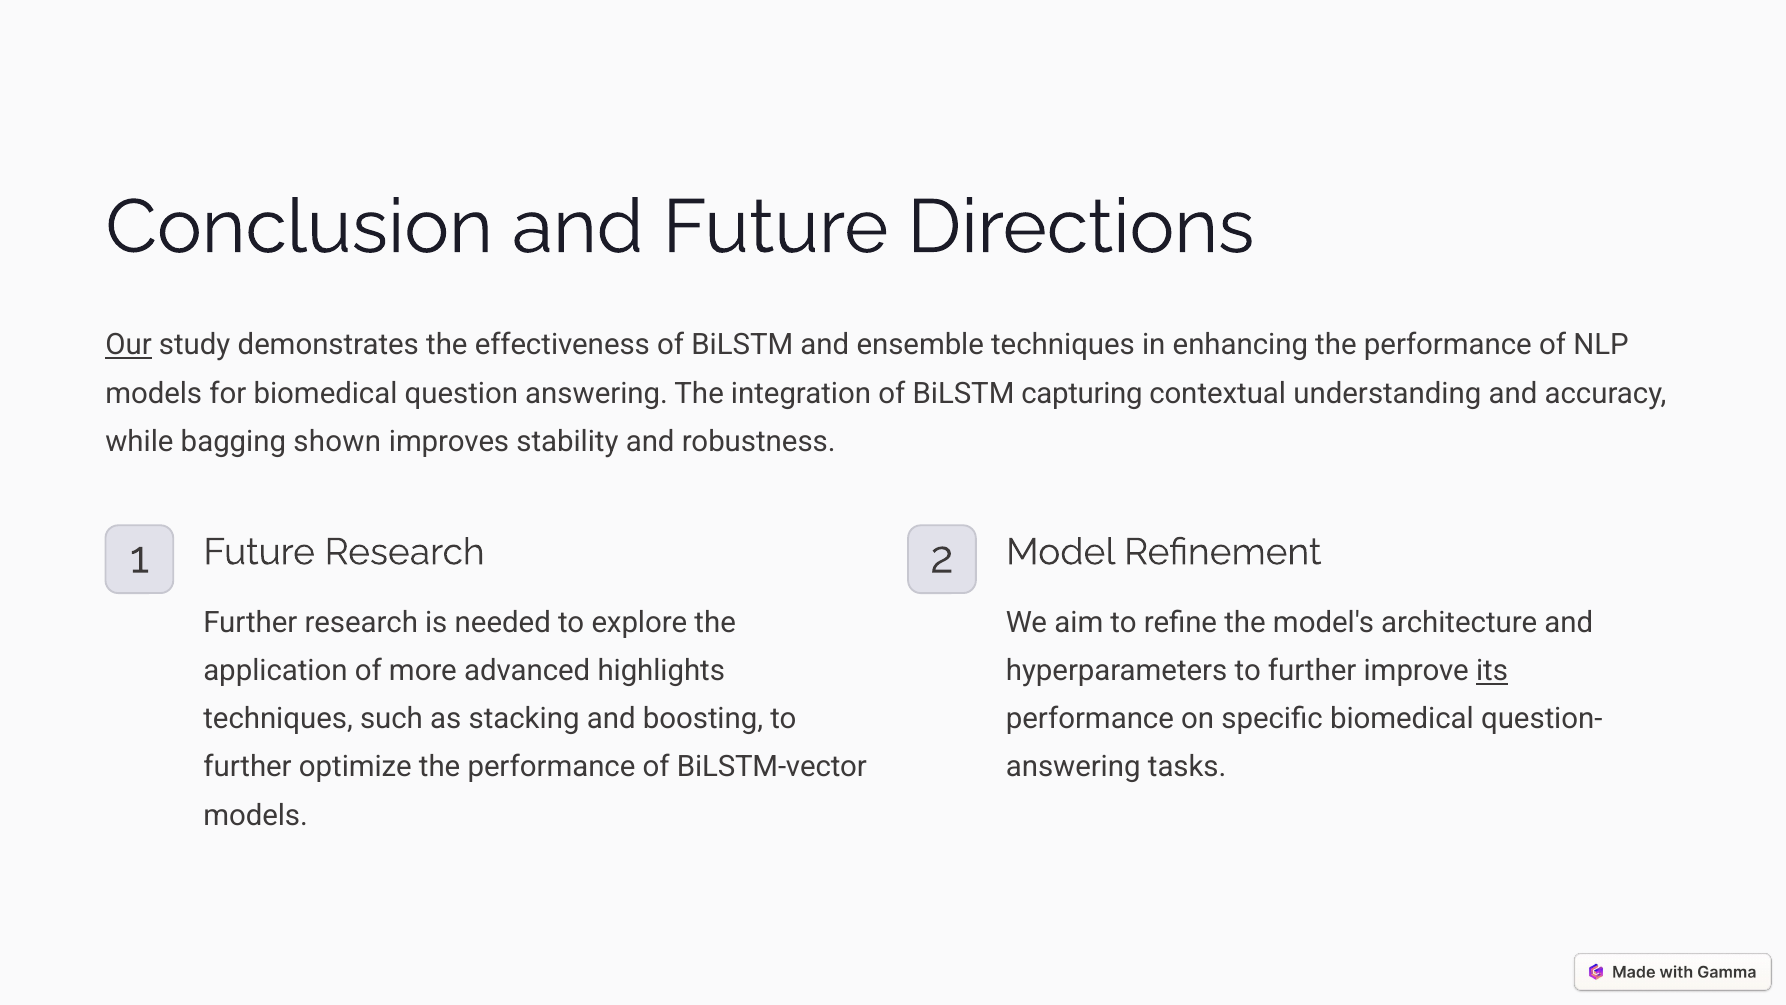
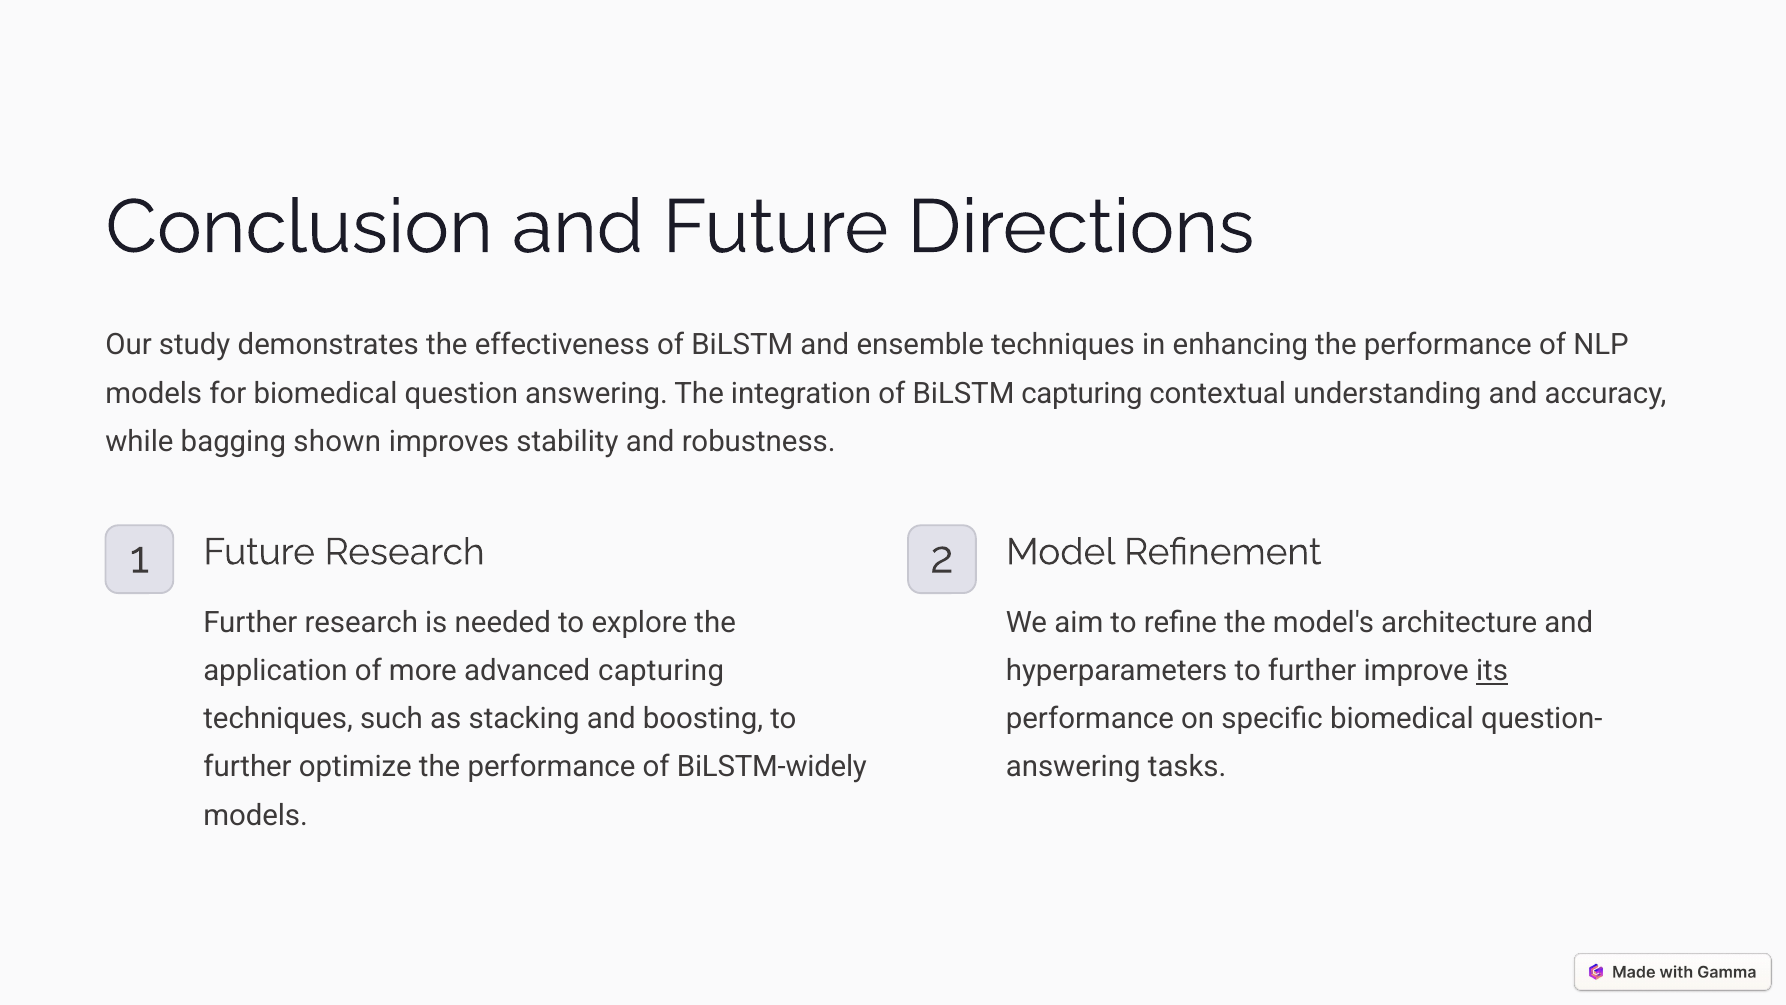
Our underline: present -> none (129, 345)
advanced highlights: highlights -> capturing (661, 671)
BiLSTM-vector: BiLSTM-vector -> BiLSTM-widely (772, 767)
